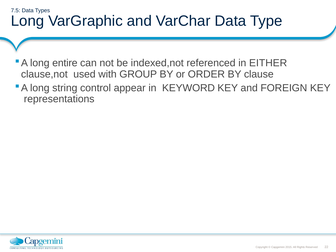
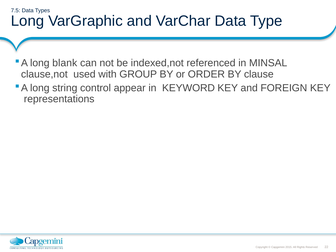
entire: entire -> blank (65, 63)
EITHER: EITHER -> MINSAL (268, 63)
